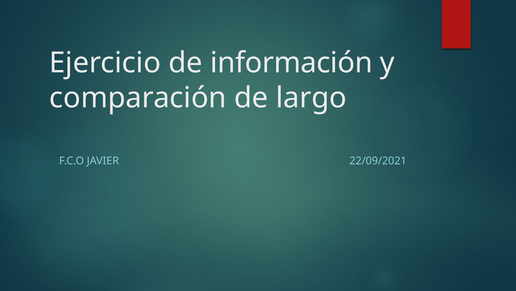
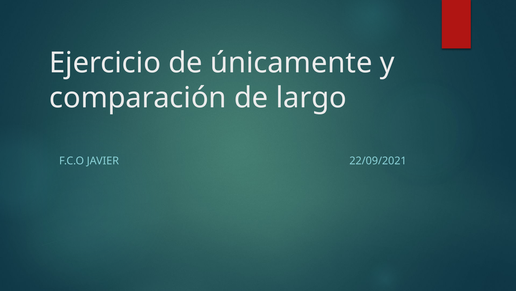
información: información -> únicamente (291, 63)
